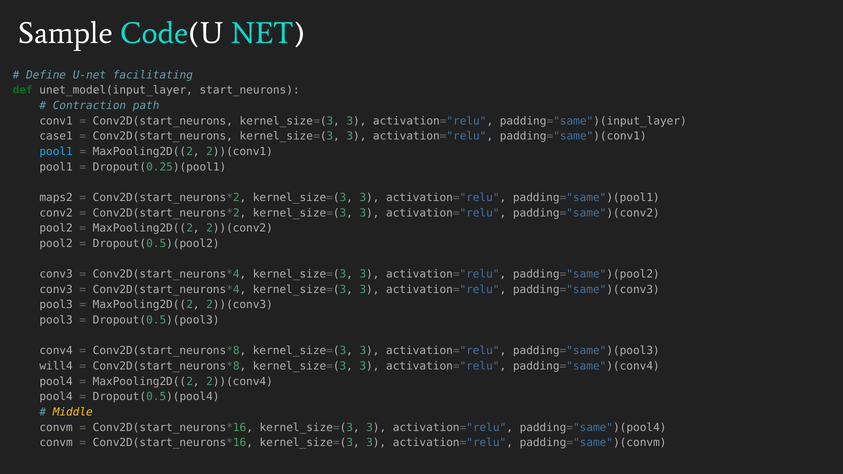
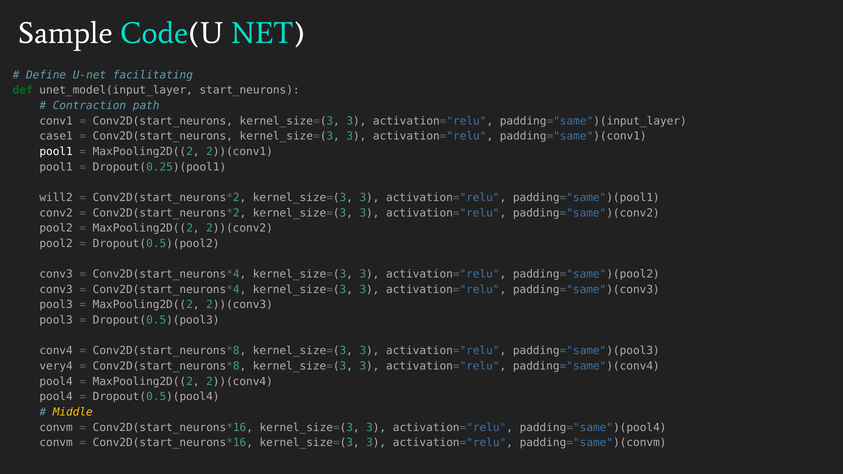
pool1 colour: light blue -> white (56, 152)
maps2: maps2 -> will2 (56, 198)
will4: will4 -> very4 (56, 366)
